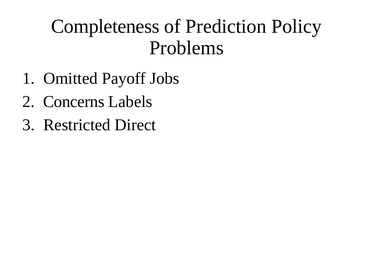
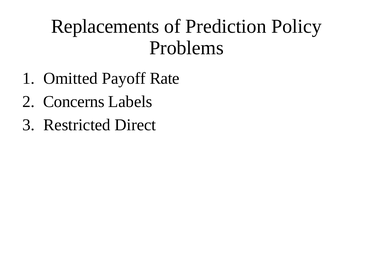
Completeness: Completeness -> Replacements (105, 26)
Jobs: Jobs -> Rate (165, 78)
